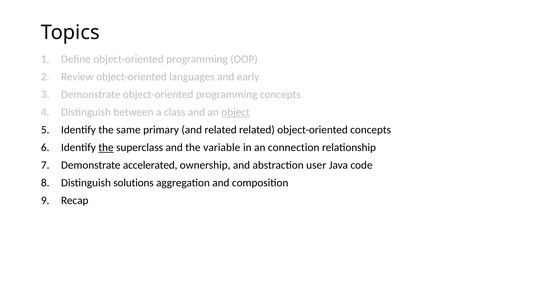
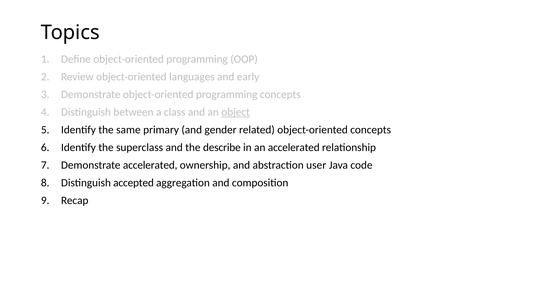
and related: related -> gender (221, 130)
the underline: present -> none (106, 148)
variable: variable -> describe (222, 148)
an connection: connection -> accelerated (294, 148)
solutions: solutions -> accepted (134, 183)
